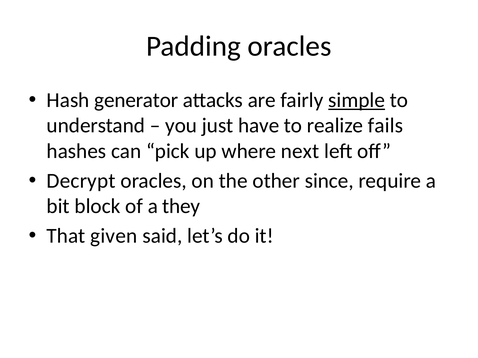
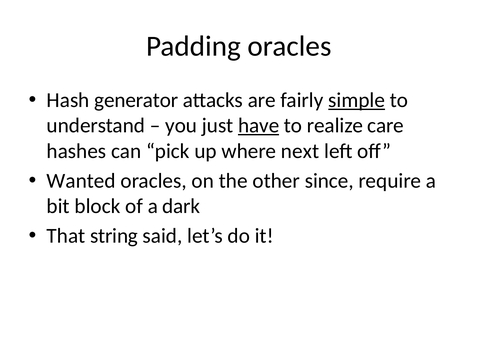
have underline: none -> present (259, 126)
fails: fails -> care (386, 126)
Decrypt: Decrypt -> Wanted (81, 181)
they: they -> dark (181, 207)
given: given -> string (114, 236)
